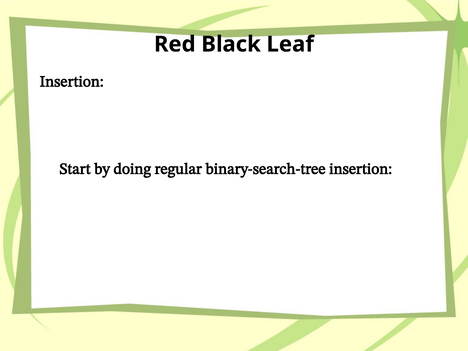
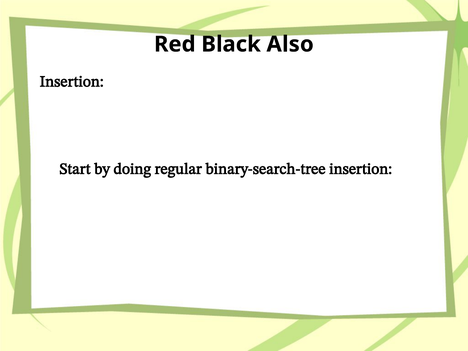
Leaf: Leaf -> Also (290, 44)
